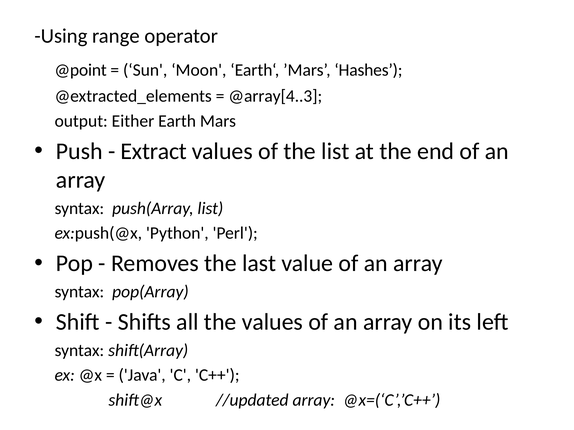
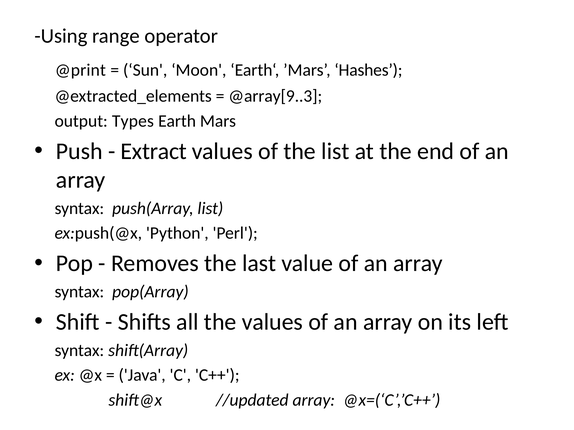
@point: @point -> @print (80, 70)
@array[4..3: @array[4..3 -> @array[9..3 (275, 96)
Either: Either -> Types (133, 121)
